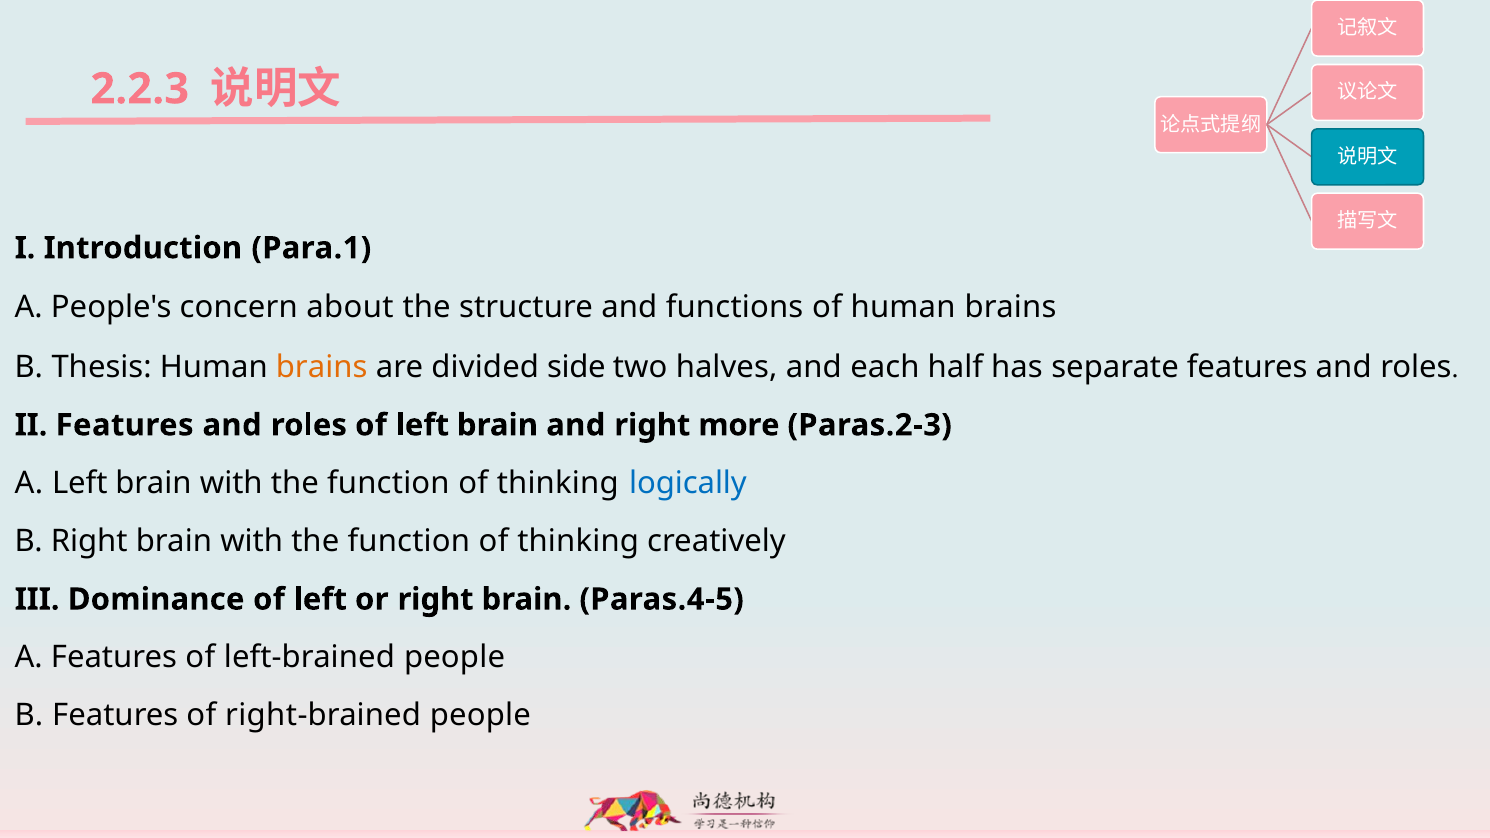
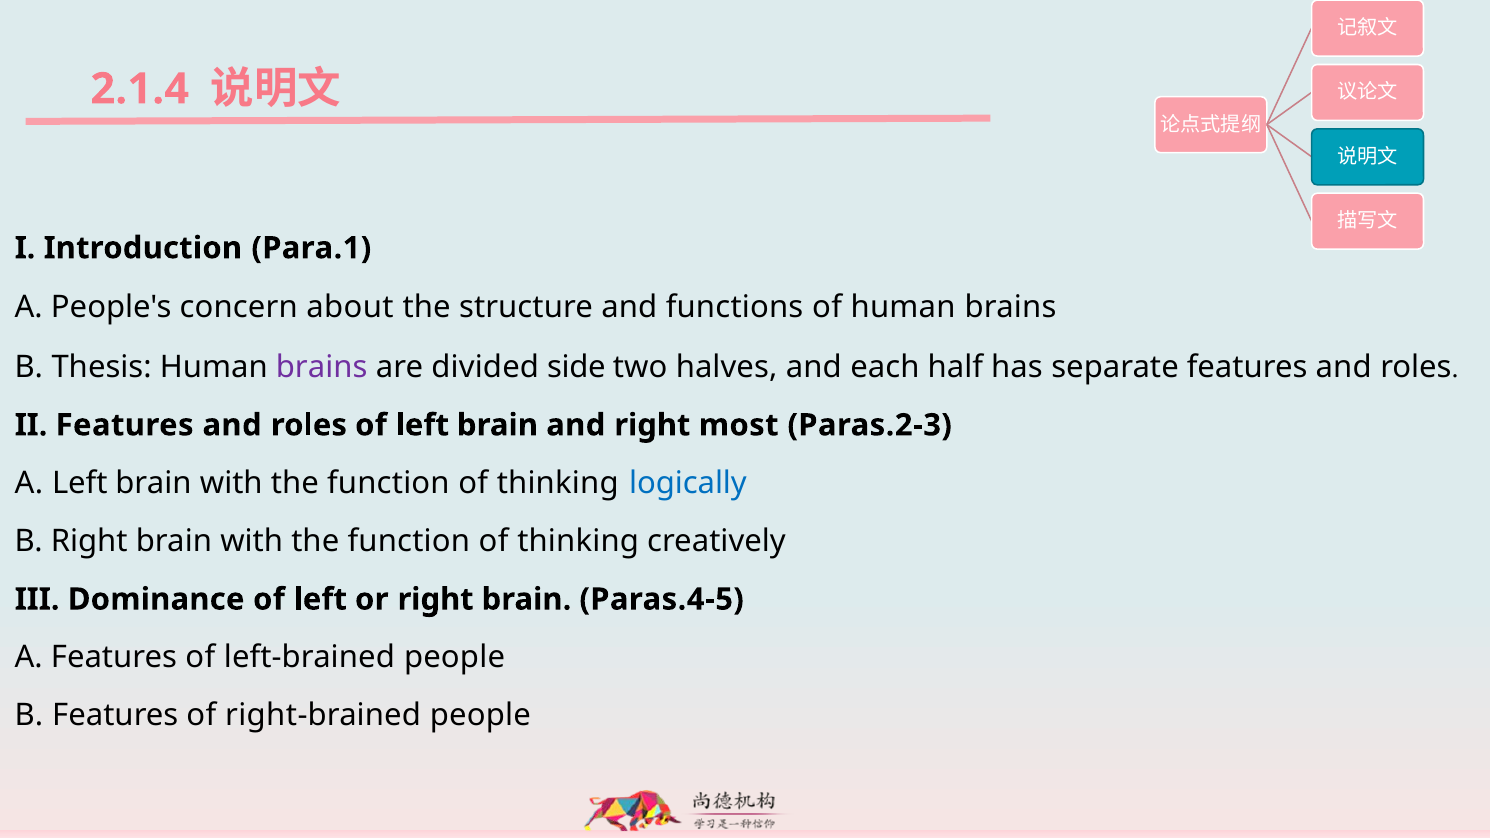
2.2.3: 2.2.3 -> 2.1.4 (140, 89)
brains colour: orange -> purple (322, 367)
more: more -> most (739, 425)
